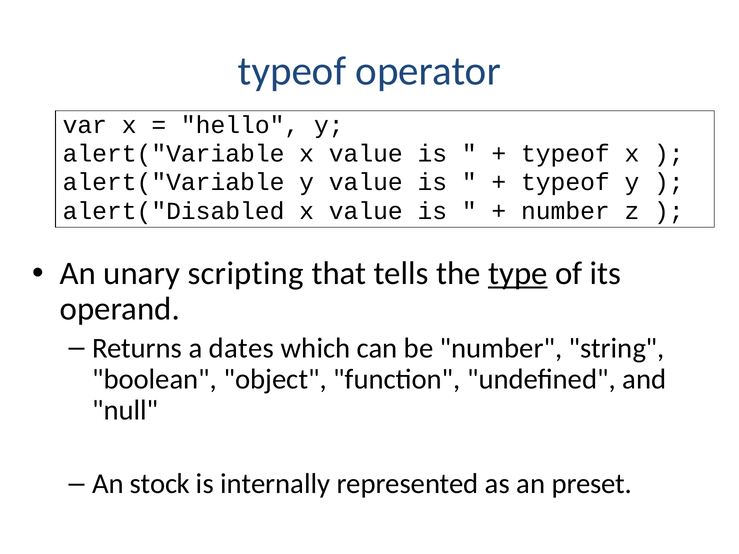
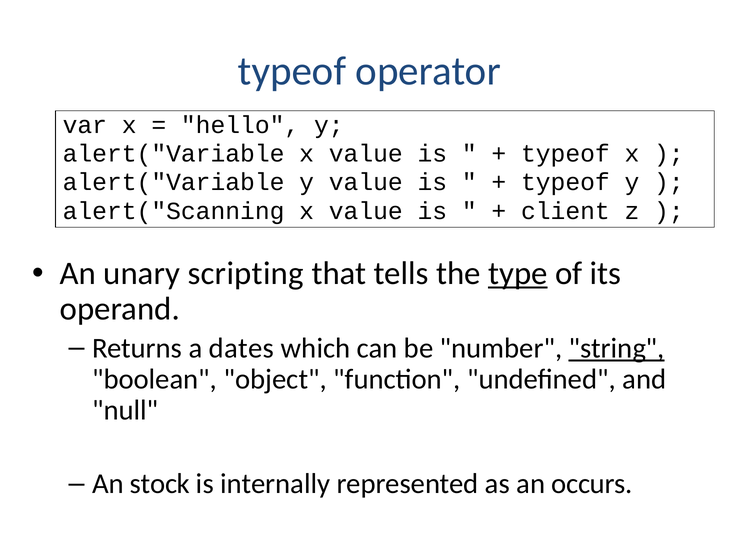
alert("Disabled: alert("Disabled -> alert("Scanning (174, 211)
number: number -> client (565, 211)
string underline: none -> present (617, 348)
preset: preset -> occurs (592, 484)
